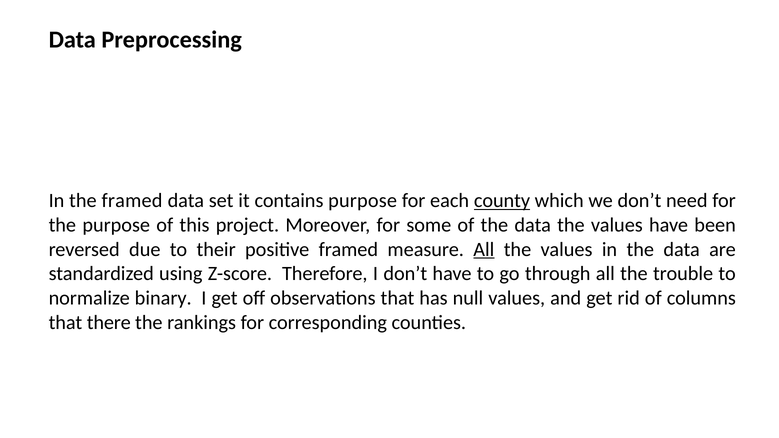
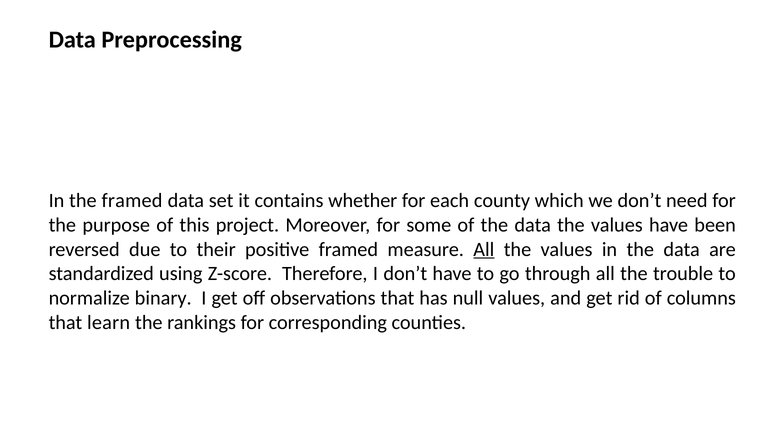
contains purpose: purpose -> whether (363, 201)
county underline: present -> none (502, 201)
there: there -> learn (109, 323)
